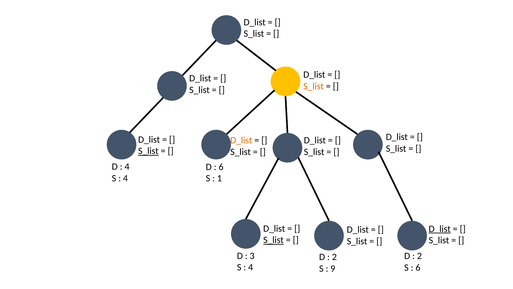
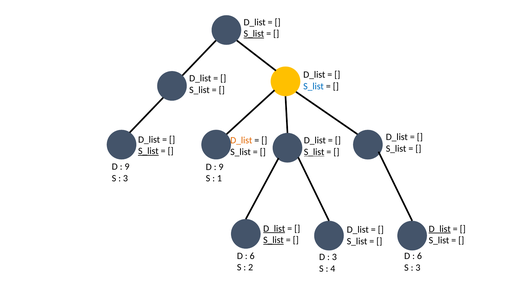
S_list underline: none -> present (254, 34)
S_list colour: orange -> blue (314, 86)
S_list underline: none -> present (314, 152)
4: 4 -> 9 (127, 166)
6: 6 -> 9 (221, 167)
4: 4 -> 3 (126, 178)
D_list underline: none -> present (274, 228)
3: 3 -> 6 (252, 256)
2: 2 -> 6 (419, 256)
2: 2 -> 3 (334, 257)
4: 4 -> 2 (251, 267)
6: 6 -> 3 (418, 267)
9: 9 -> 4 (333, 268)
